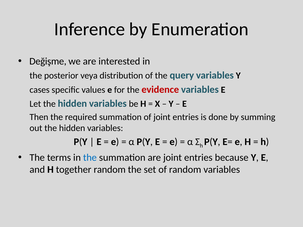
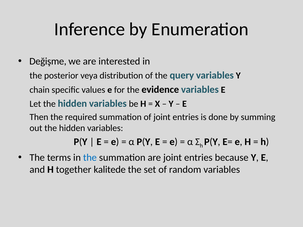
cases: cases -> chain (40, 90)
evidence colour: red -> black (160, 90)
together random: random -> kalitede (110, 170)
